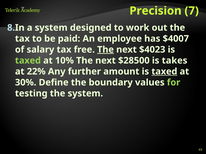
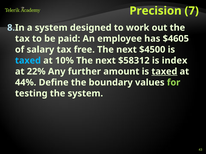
$4007: $4007 -> $4605 (176, 39)
The underline: present -> none (106, 50)
$4023: $4023 -> $4500 (152, 50)
taxed colour: light green -> light blue (28, 61)
$28500: $28500 -> $58312 (134, 61)
takes: takes -> index (175, 61)
30%: 30% -> 44% (26, 83)
